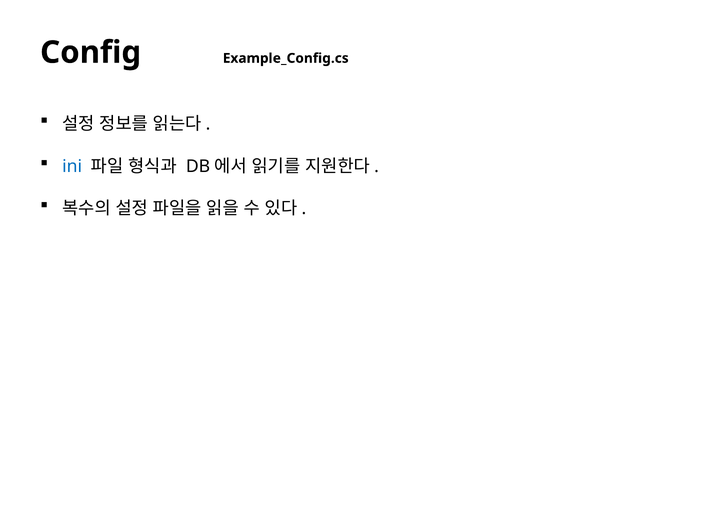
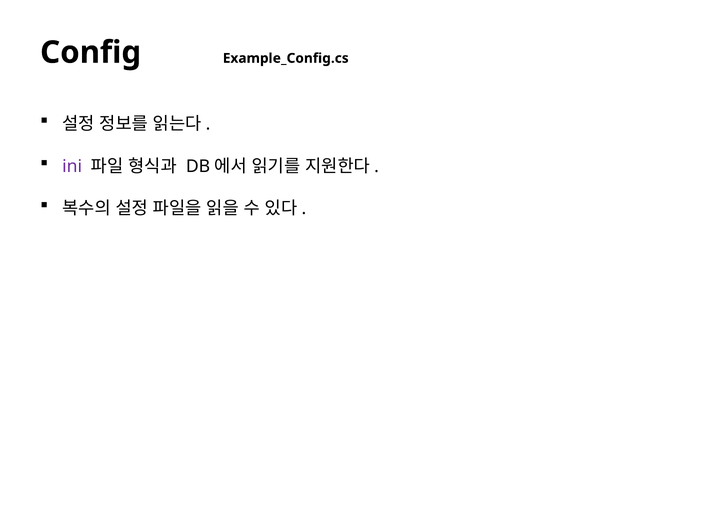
ini colour: blue -> purple (72, 166)
